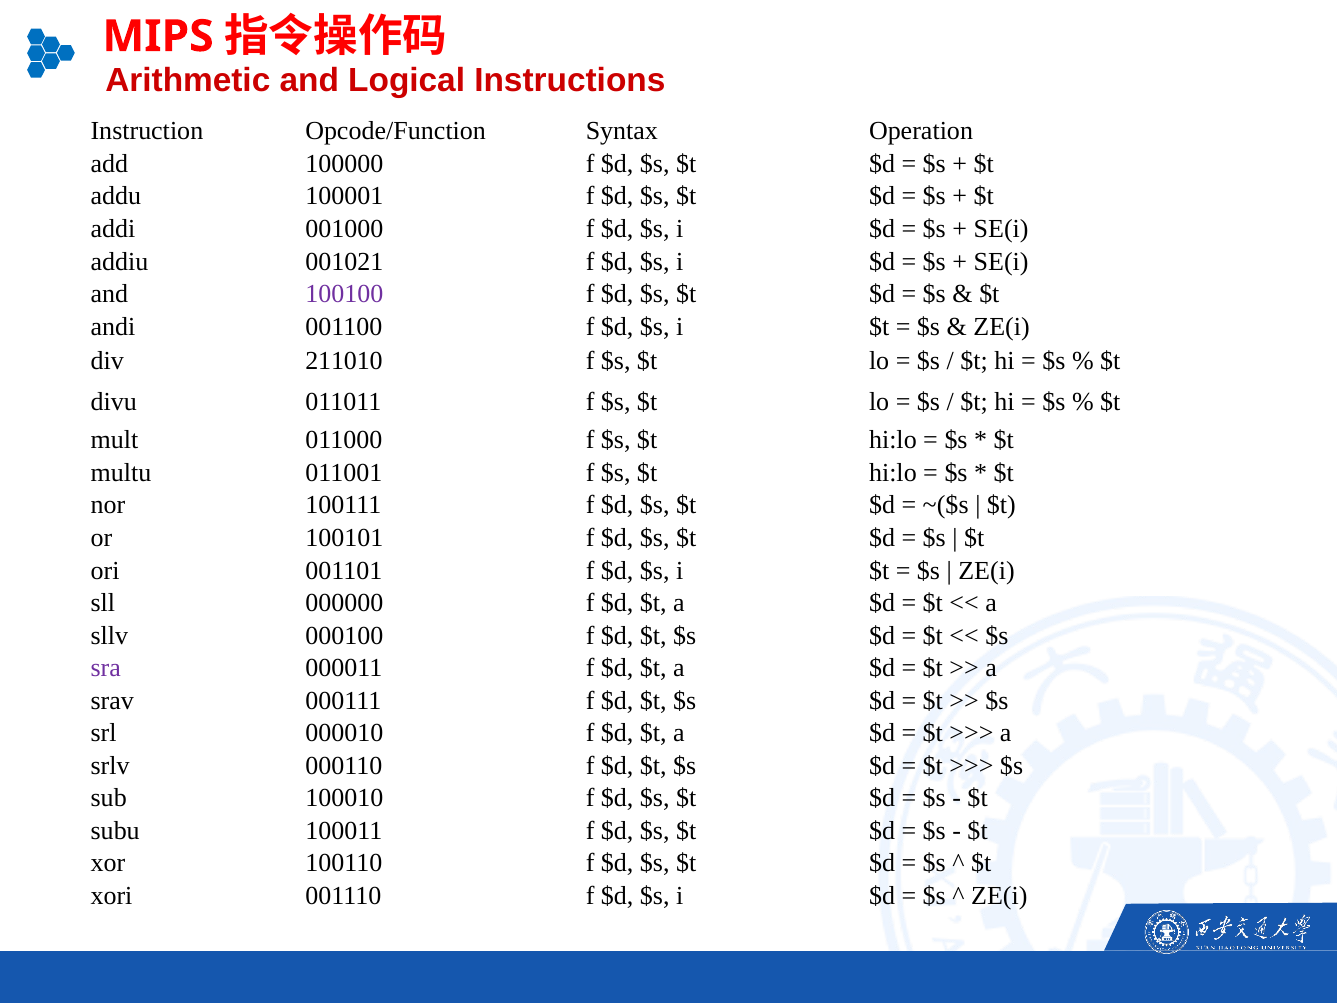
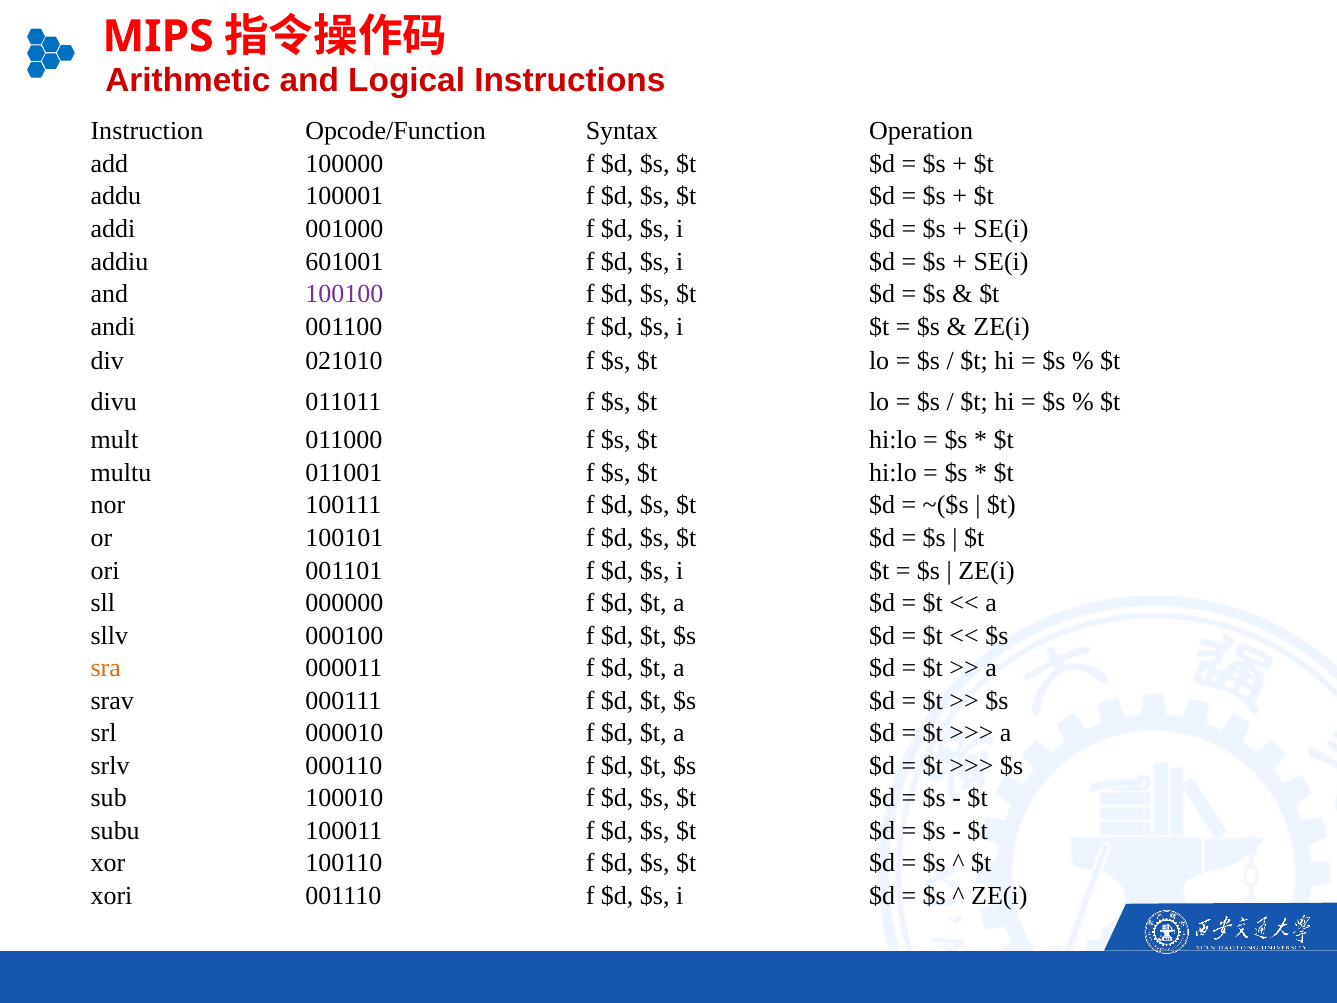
001021: 001021 -> 601001 (344, 261)
211010: 211010 -> 021010 (344, 361)
sra colour: purple -> orange (106, 668)
